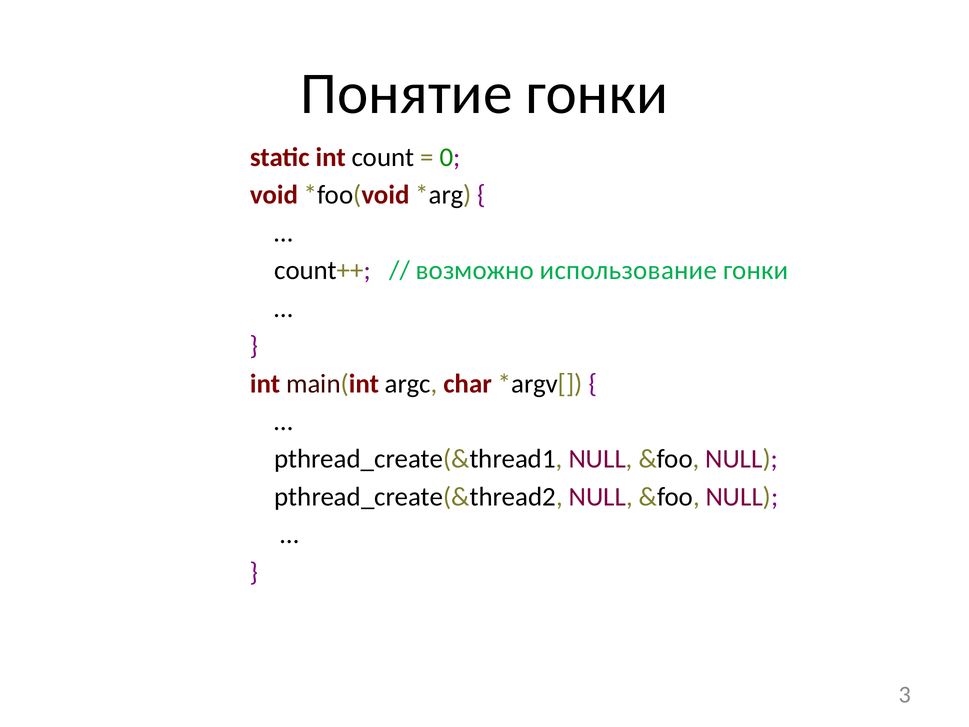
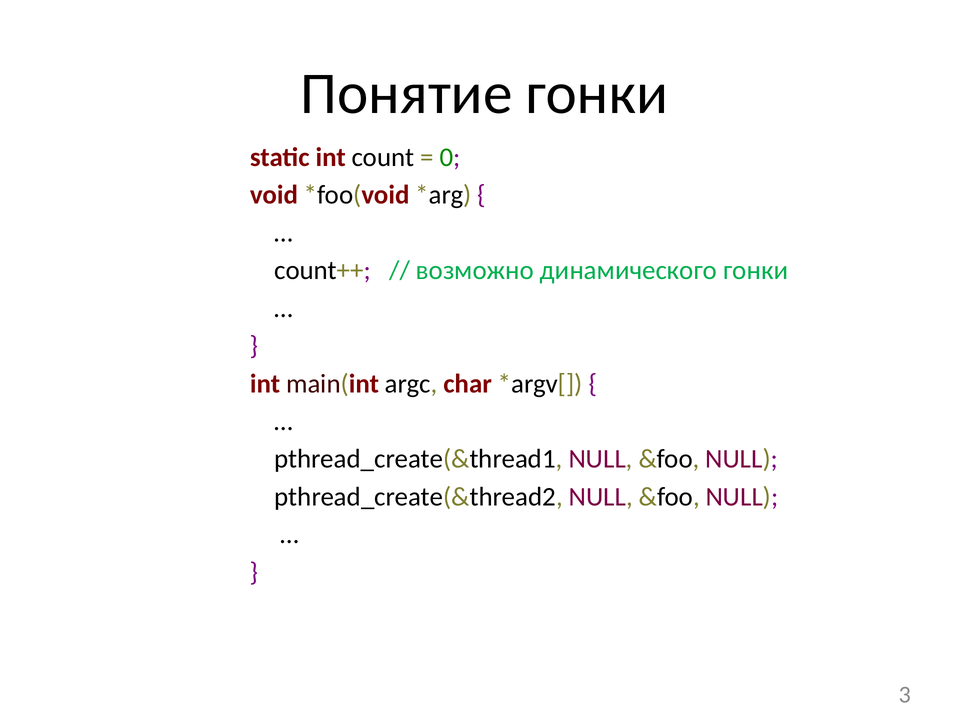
использование: использование -> динамического (629, 270)
